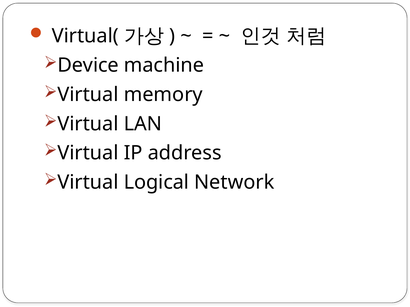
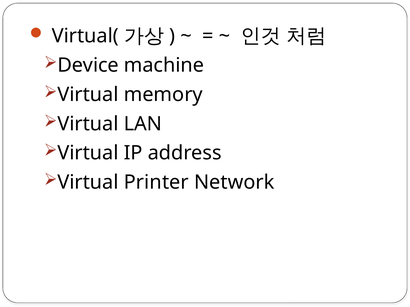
Logical: Logical -> Printer (156, 183)
